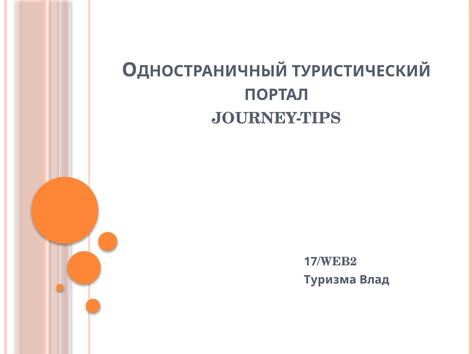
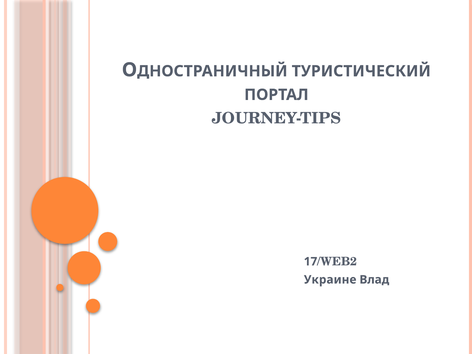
Туризма: Туризма -> Украине (330, 280)
